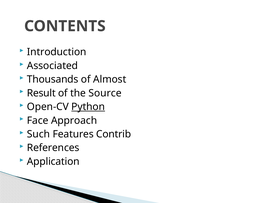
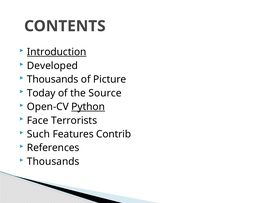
Introduction underline: none -> present (57, 52)
Associated: Associated -> Developed (52, 66)
Almost: Almost -> Picture (110, 79)
Result: Result -> Today (41, 93)
Approach: Approach -> Terrorists (74, 120)
Application: Application -> Thousands (53, 161)
